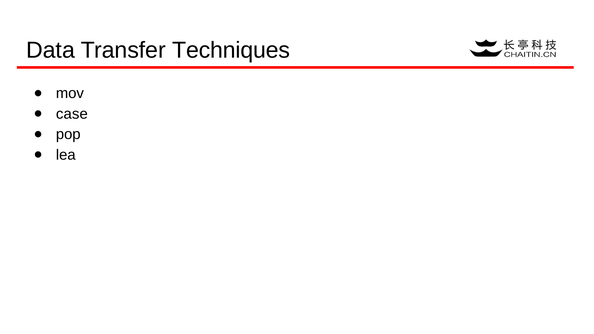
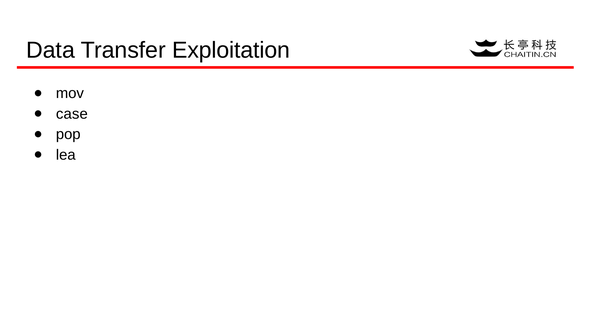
Techniques: Techniques -> Exploitation (231, 50)
